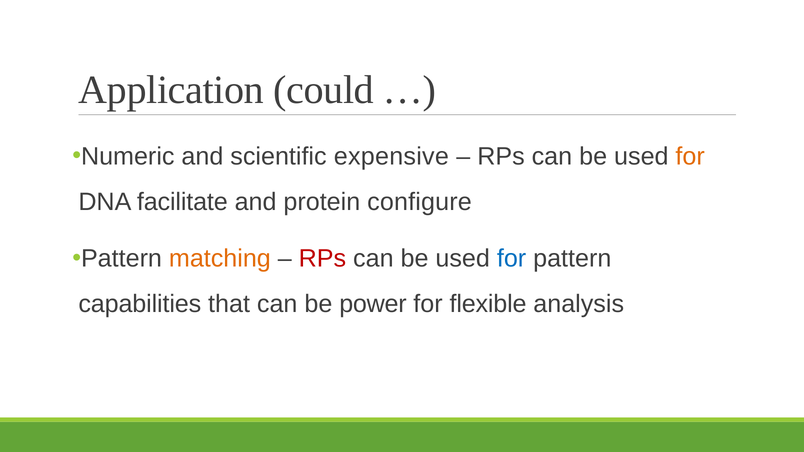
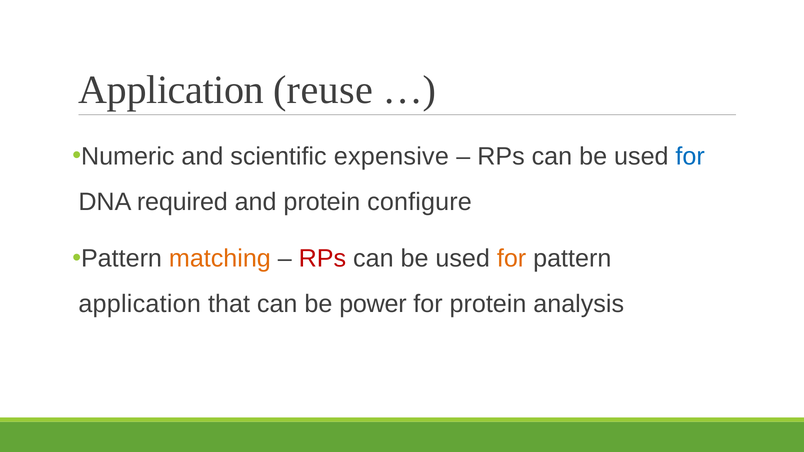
could: could -> reuse (323, 90)
for colour: orange -> blue (690, 157)
facilitate: facilitate -> required (182, 202)
for colour: blue -> orange (512, 259)
capabilities: capabilities -> application (140, 304)
for flexible: flexible -> protein (488, 304)
